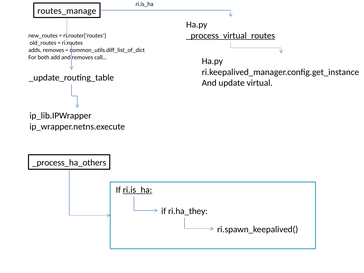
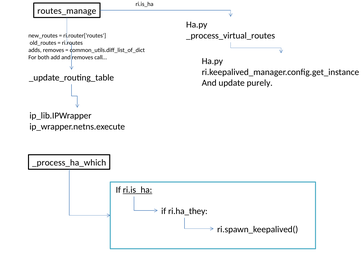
_process_virtual_routes underline: present -> none (231, 36)
virtual: virtual -> purely (260, 83)
_process_ha_others: _process_ha_others -> _process_ha_which (69, 163)
